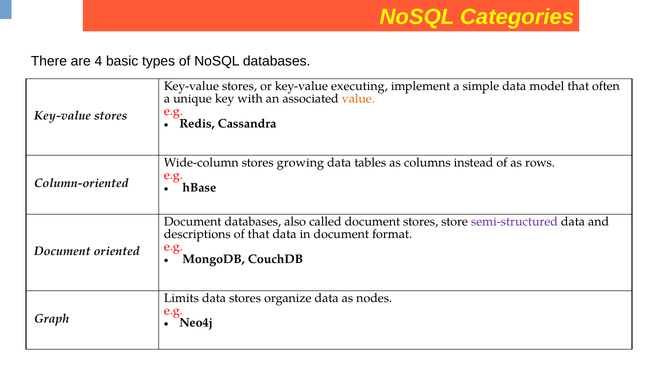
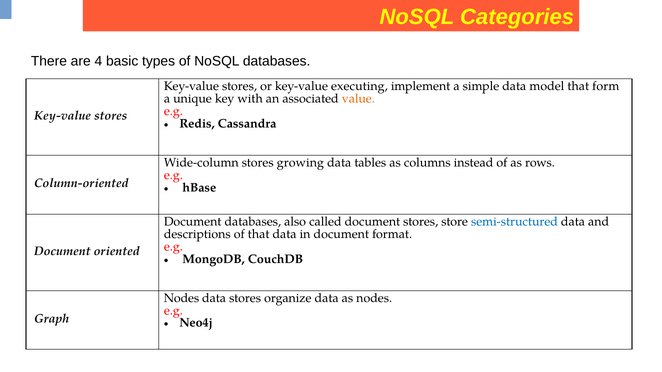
often: often -> form (606, 86)
semi-structured colour: purple -> blue (514, 222)
Limits: Limits -> Nodes (181, 298)
